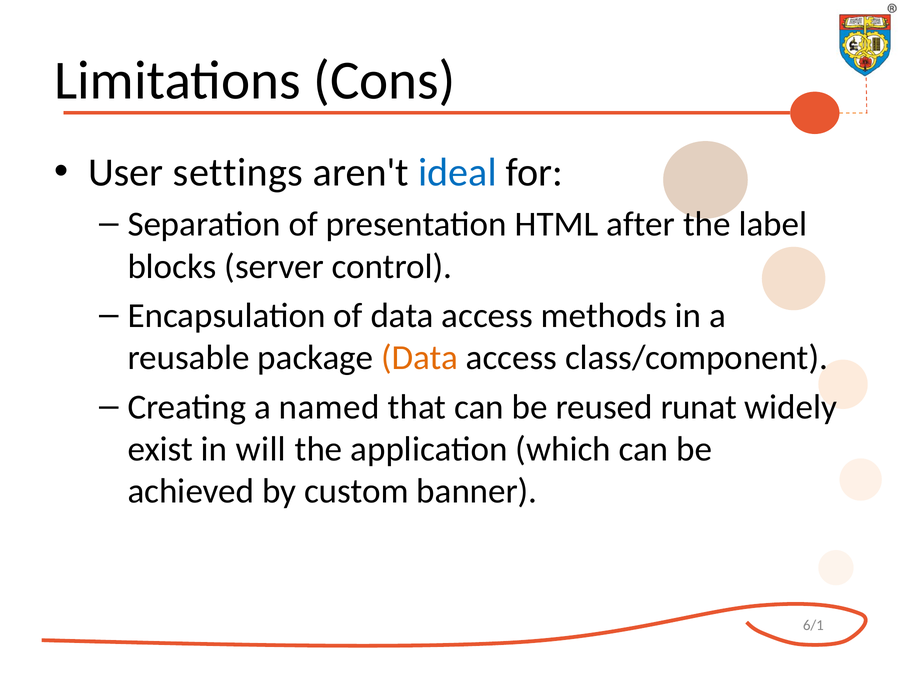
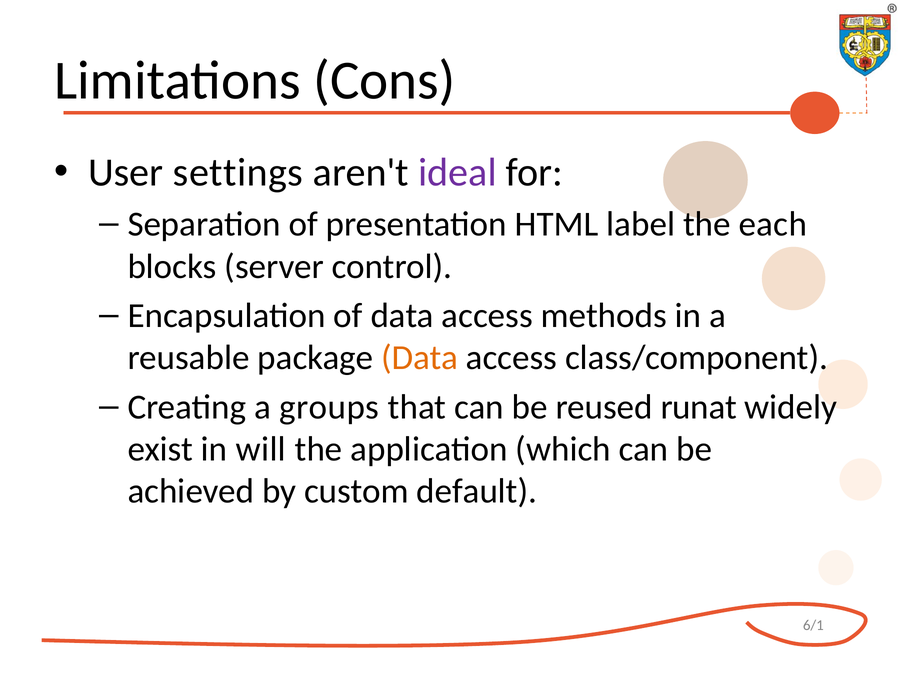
ideal colour: blue -> purple (457, 173)
after: after -> label (641, 224)
label: label -> each (773, 224)
named: named -> groups (329, 407)
banner: banner -> default (477, 491)
